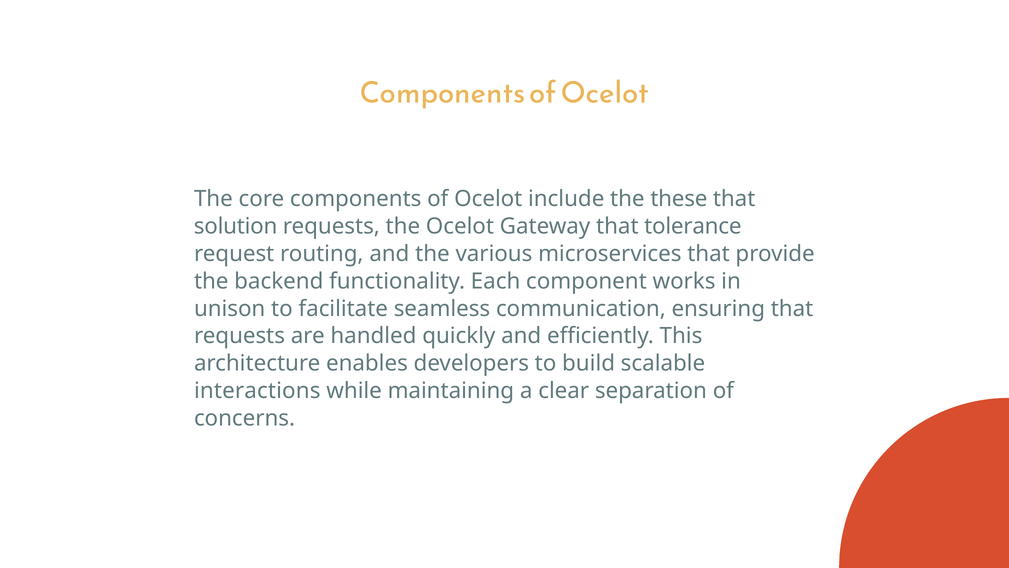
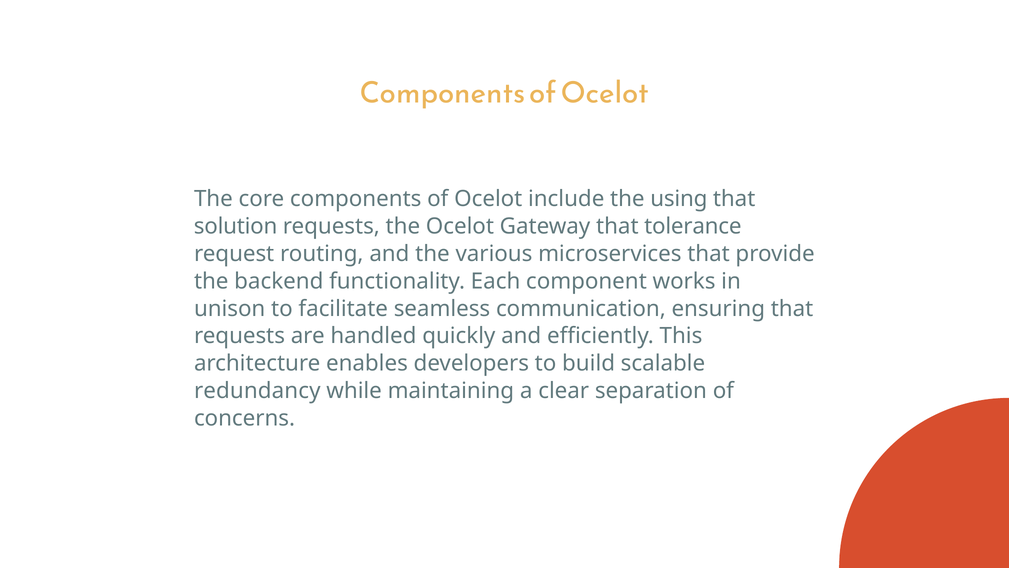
these: these -> using (679, 199)
interactions: interactions -> redundancy (257, 391)
